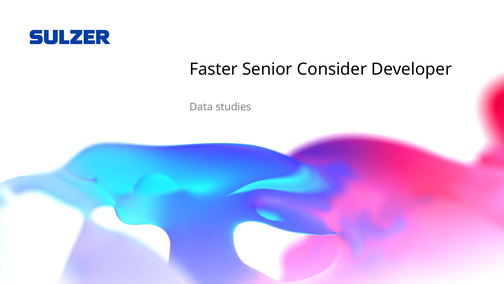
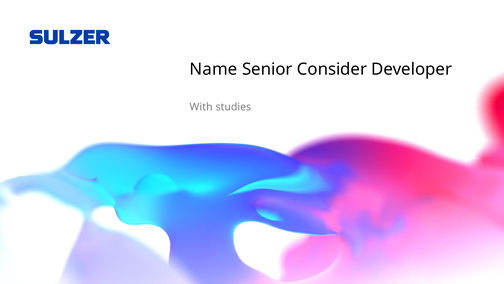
Faster: Faster -> Name (213, 69)
Data: Data -> With (201, 107)
